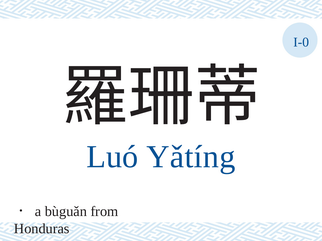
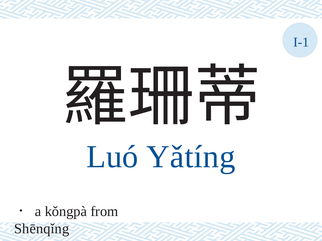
I-0: I-0 -> I-1 (301, 42)
bùguǎn: bùguǎn -> kǒngpà (66, 212)
Honduras: Honduras -> Shēnqǐng (42, 229)
